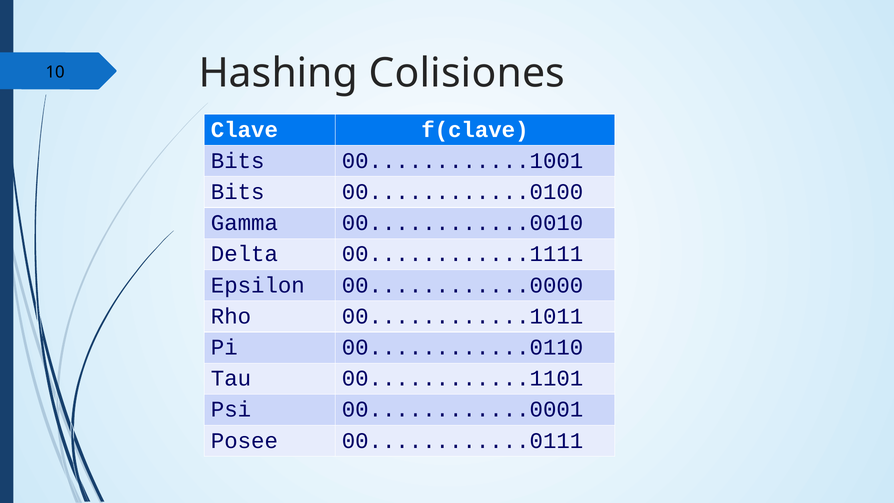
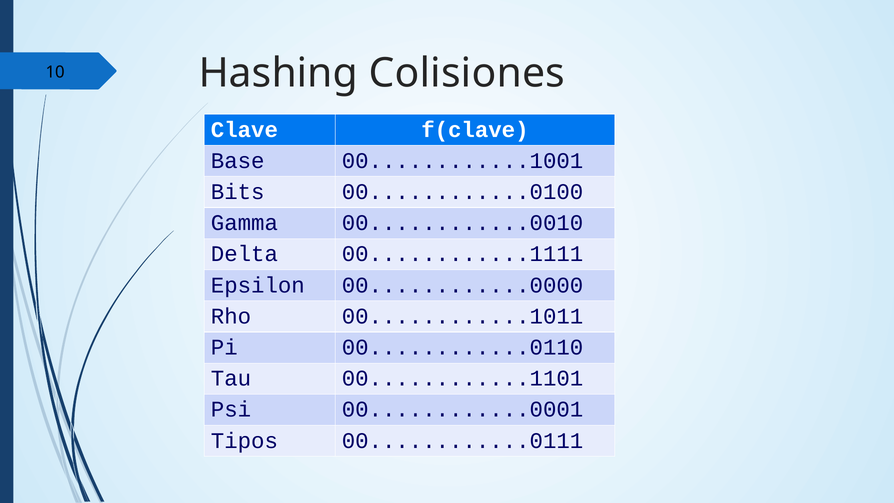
Bits: Bits -> Base (238, 161)
Posee: Posee -> Tipos (244, 441)
